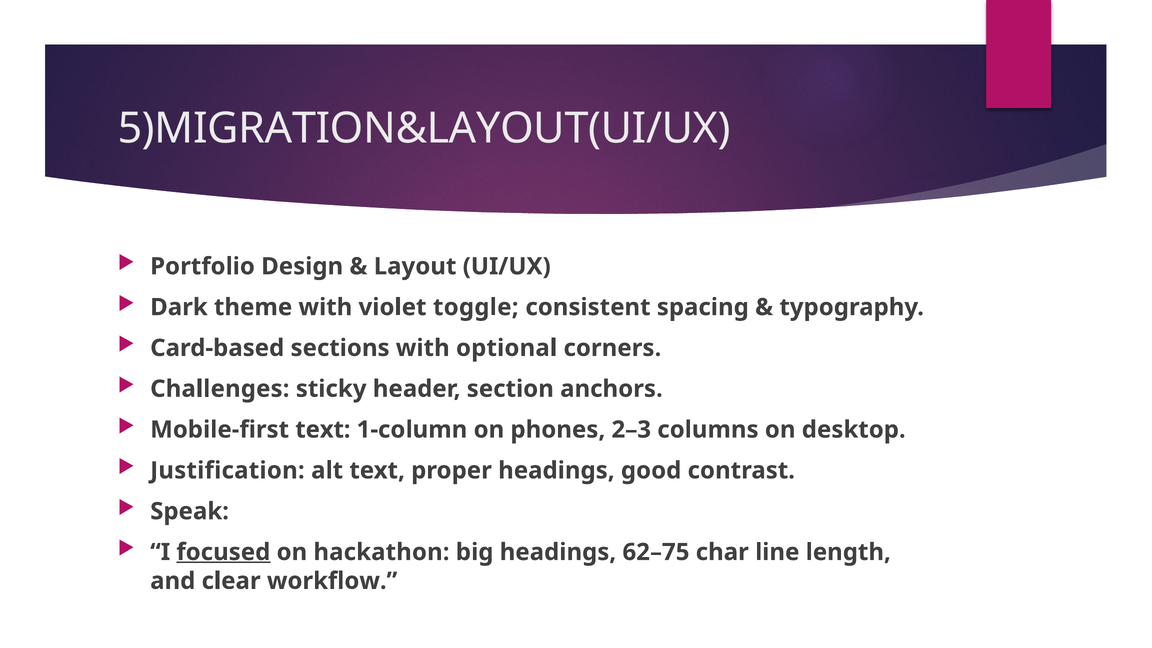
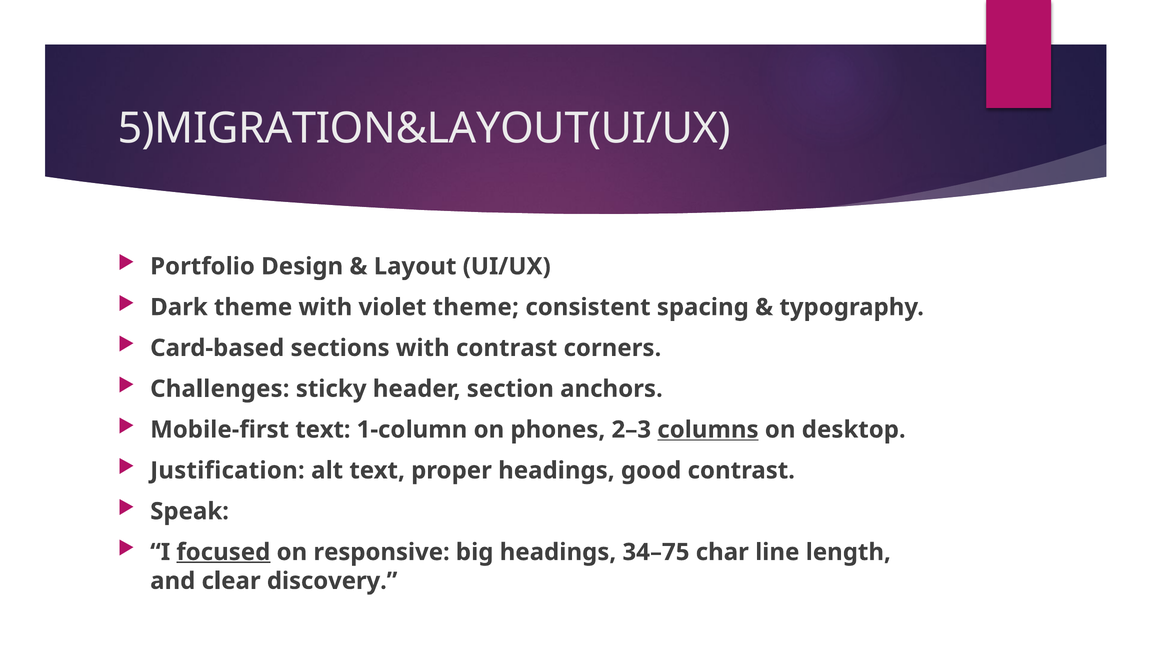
violet toggle: toggle -> theme (476, 307)
with optional: optional -> contrast (507, 348)
columns underline: none -> present (708, 430)
hackathon: hackathon -> responsive (382, 552)
62–75: 62–75 -> 34–75 (656, 552)
workflow: workflow -> discovery (332, 581)
